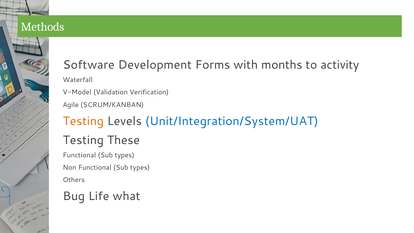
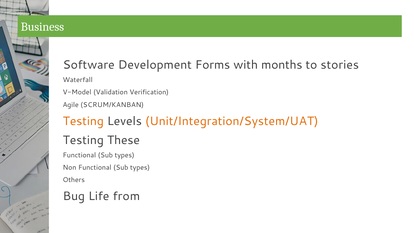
Methods: Methods -> Business (42, 27)
activity: activity -> stories (340, 65)
Unit/Integration/System/UAT colour: blue -> orange (232, 121)
what: what -> from (126, 196)
